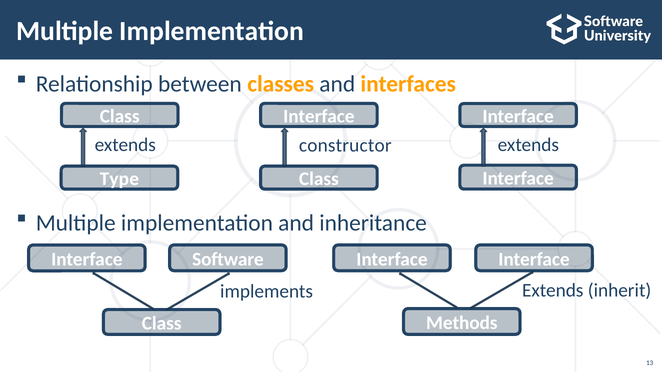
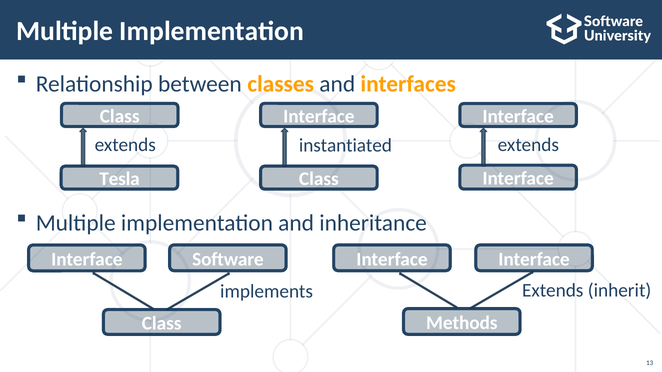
constructor: constructor -> instantiated (345, 145)
Type: Type -> Tesla (120, 179)
